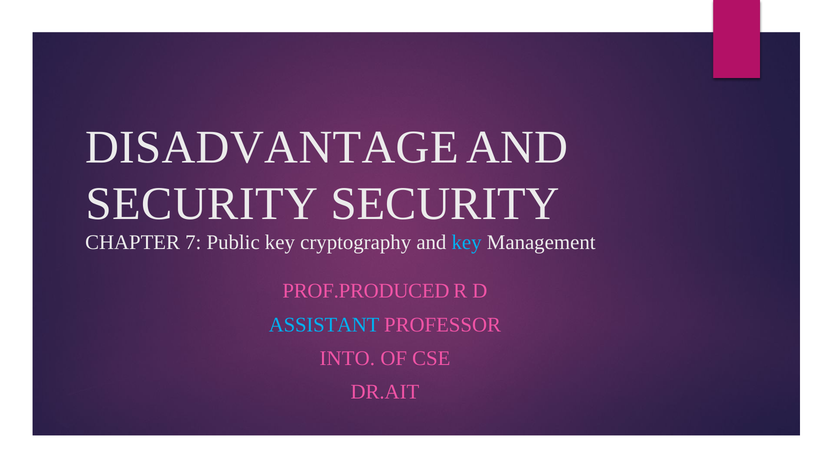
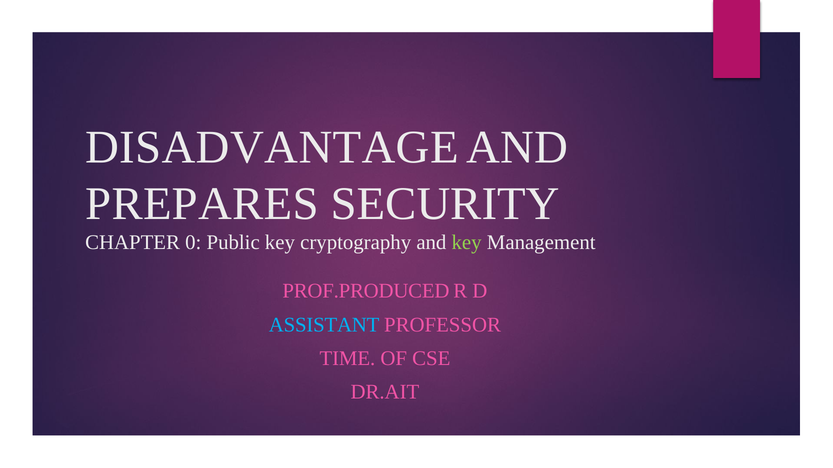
SECURITY: SECURITY -> PREPARES (202, 204)
7: 7 -> 0 (193, 243)
key colour: light blue -> light green (467, 243)
INTO: INTO -> TIME (347, 359)
